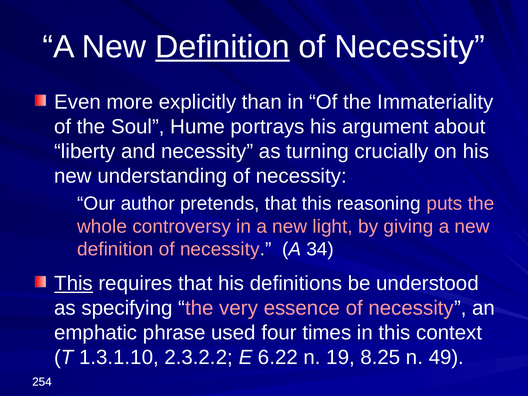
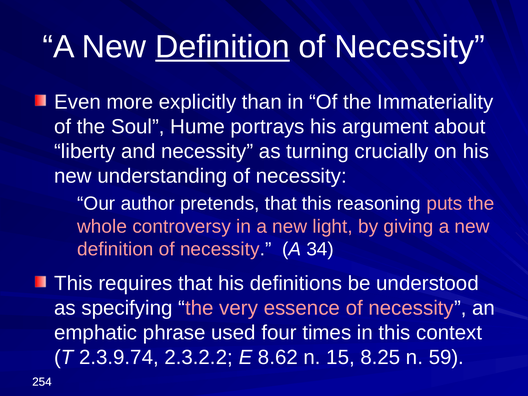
This underline: present -> none (74, 283)
1.3.1.10: 1.3.1.10 -> 2.3.9.74 (119, 357)
6.22: 6.22 -> 8.62 (278, 357)
19: 19 -> 15 (341, 357)
49: 49 -> 59 (446, 357)
